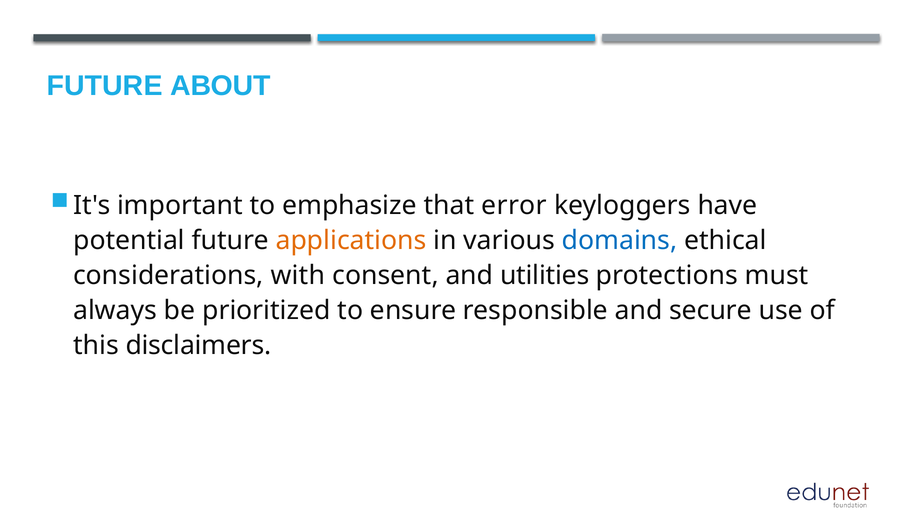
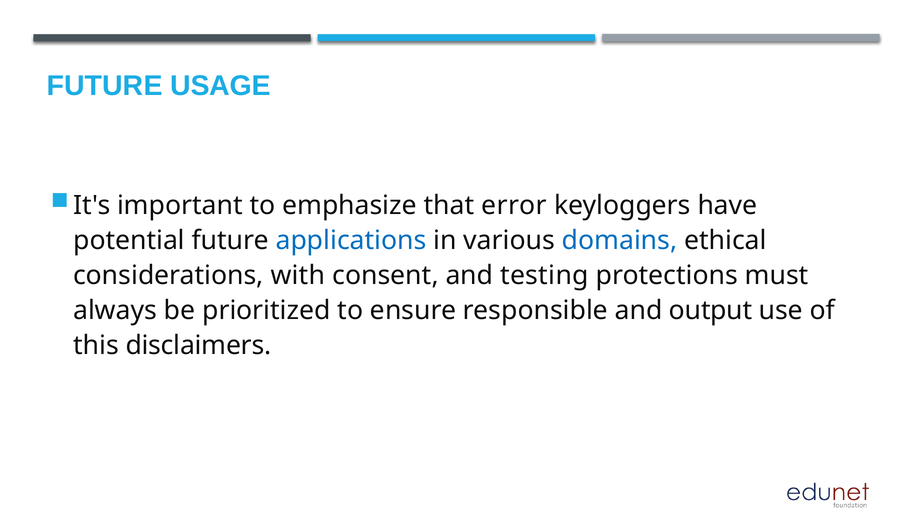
ABOUT: ABOUT -> USAGE (220, 86)
applications colour: orange -> blue (351, 241)
utilities: utilities -> testing (544, 276)
secure: secure -> output (711, 311)
